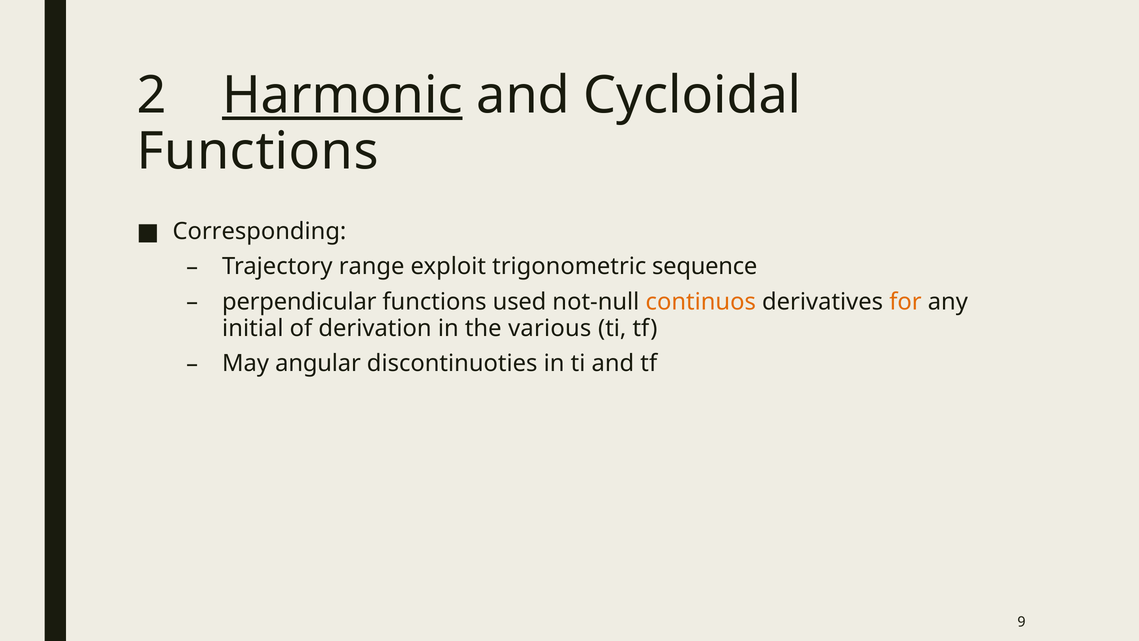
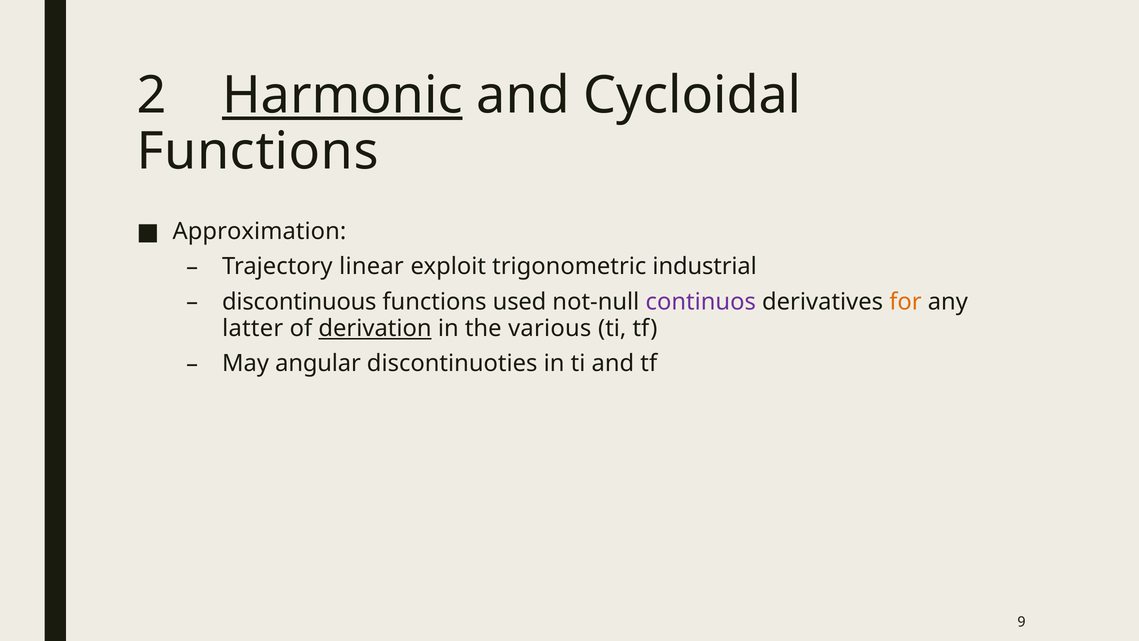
Corresponding: Corresponding -> Approximation (259, 231)
range: range -> linear (371, 266)
sequence: sequence -> industrial (705, 266)
perpendicular: perpendicular -> discontinuous (299, 302)
continuos colour: orange -> purple (701, 302)
initial: initial -> latter (253, 328)
derivation underline: none -> present (375, 328)
